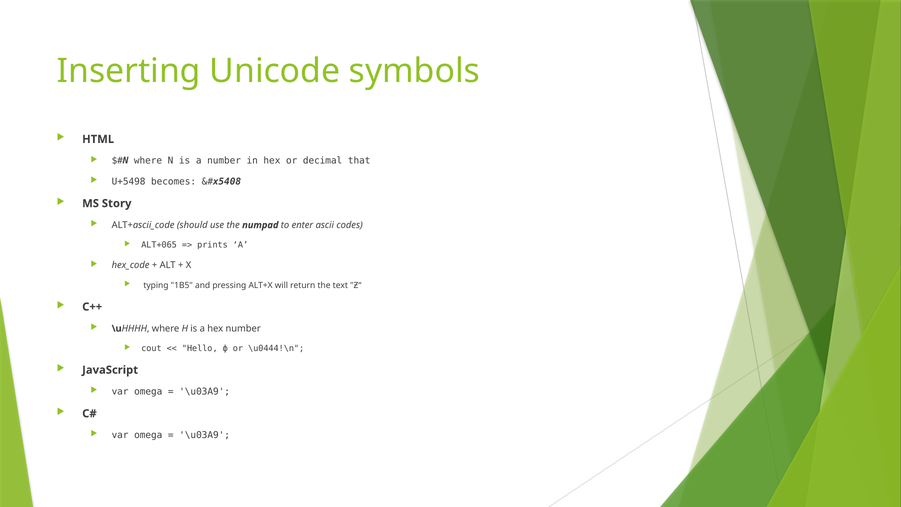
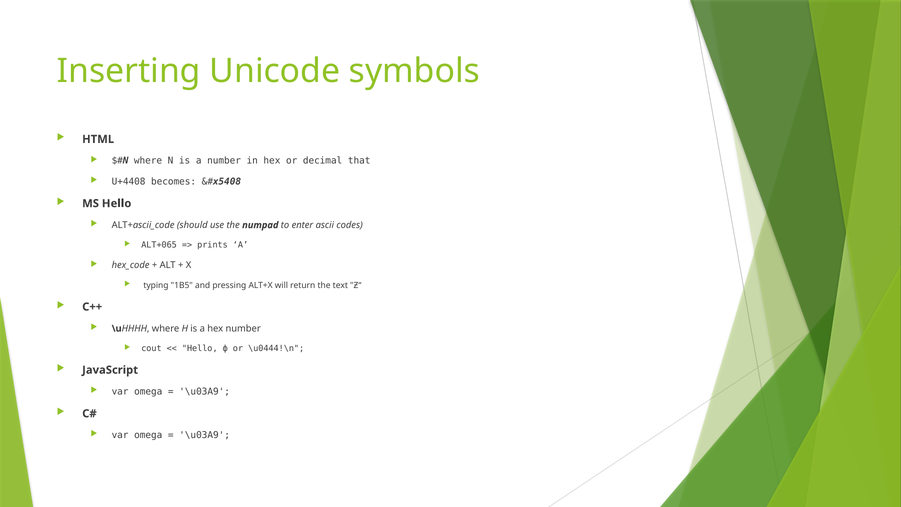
U+5498: U+5498 -> U+4408 (129, 181)
MS Story: Story -> Hello (117, 203)
